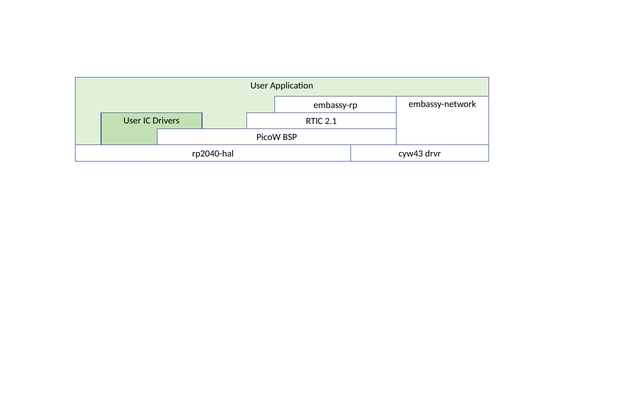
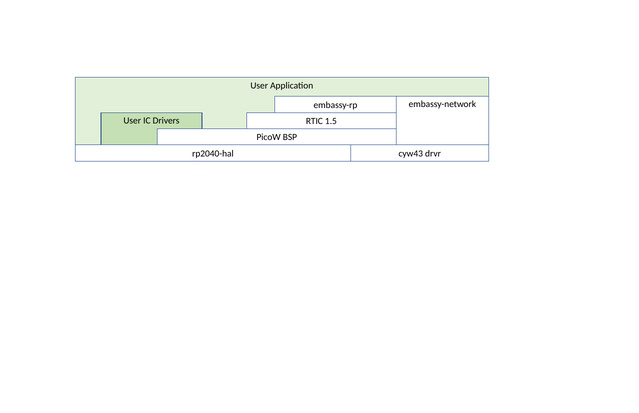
2.1: 2.1 -> 1.5 (331, 121)
